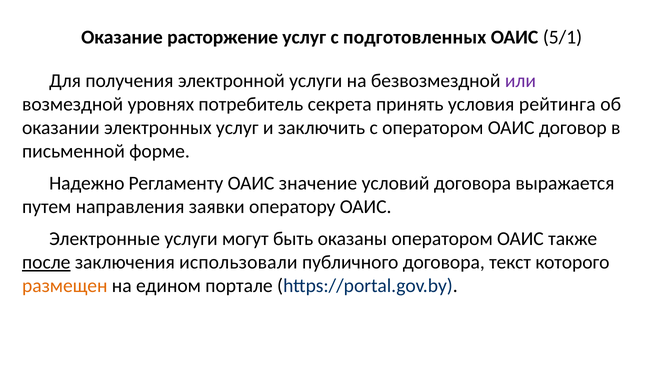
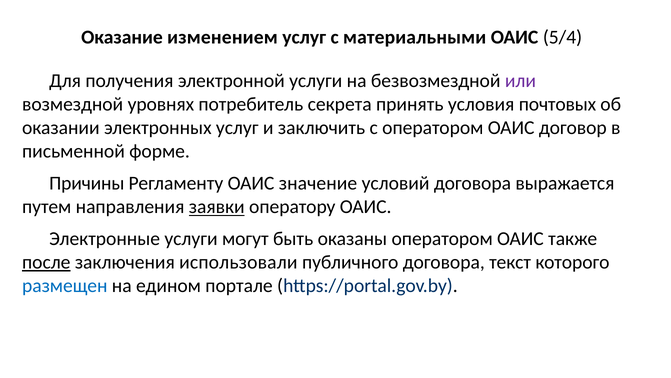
расторжение: расторжение -> изменением (223, 37)
подготовленных: подготовленных -> материальными (415, 37)
5/1: 5/1 -> 5/4 (563, 37)
рейтинга: рейтинга -> почтовых (557, 104)
Надежно: Надежно -> Причины (87, 183)
заявки underline: none -> present (217, 207)
размещен colour: orange -> blue (65, 285)
